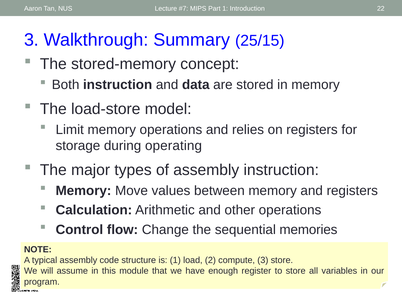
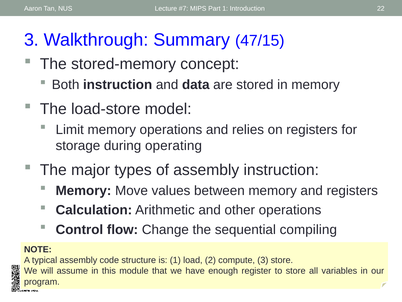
25/15: 25/15 -> 47/15 (260, 41)
memories: memories -> compiling (308, 229)
